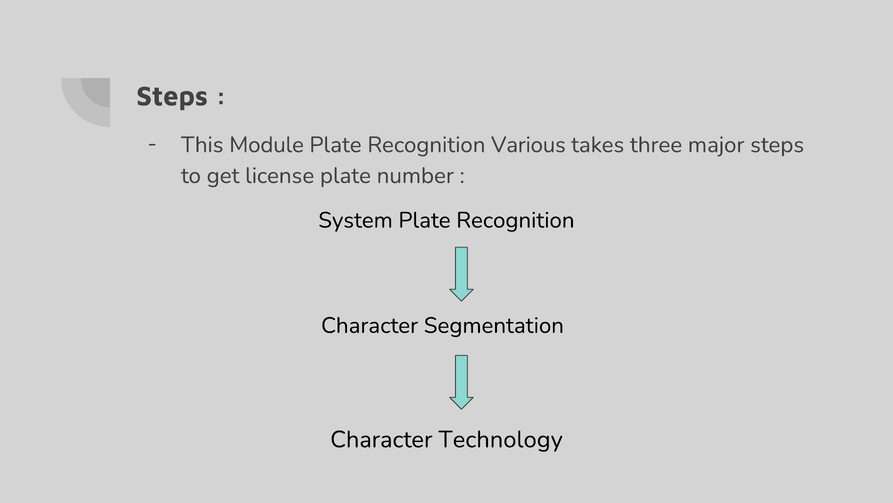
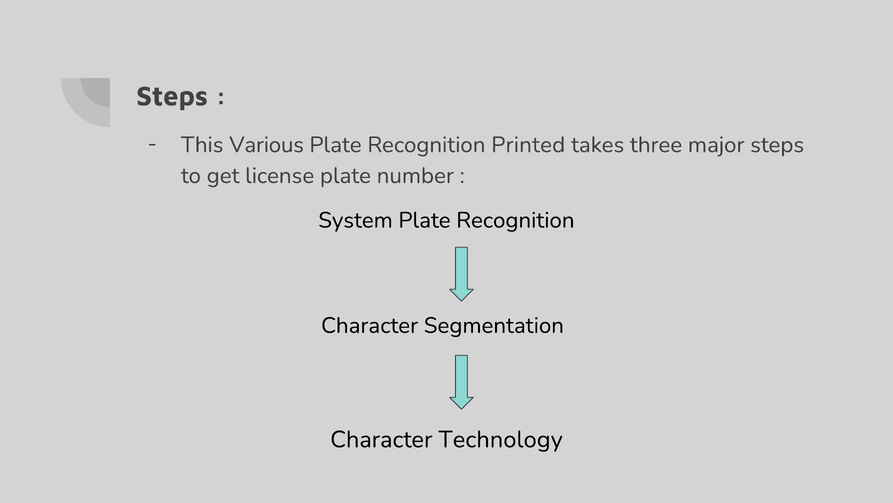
Module: Module -> Various (267, 145)
Various: Various -> Printed (528, 145)
